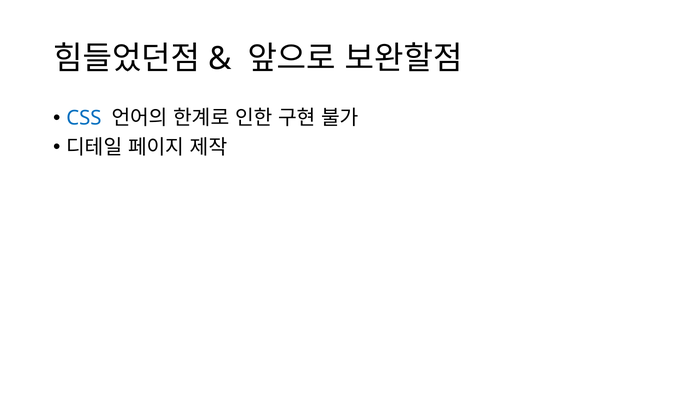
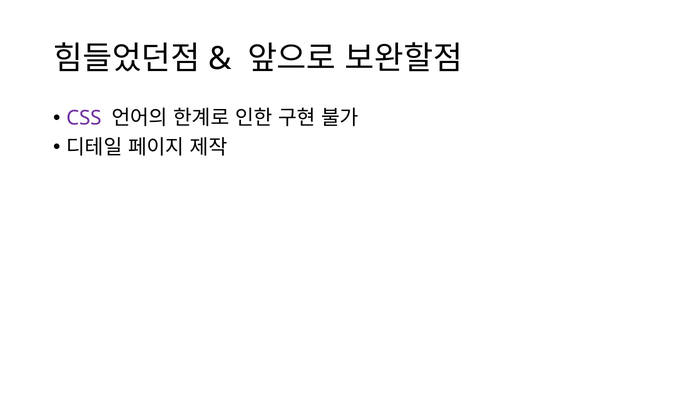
CSS colour: blue -> purple (84, 118)
